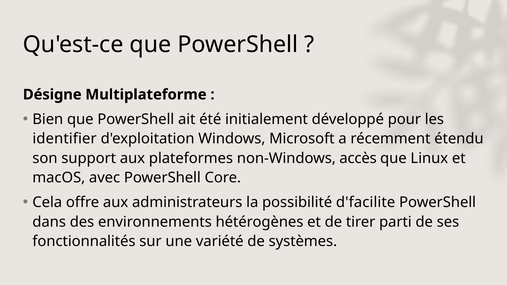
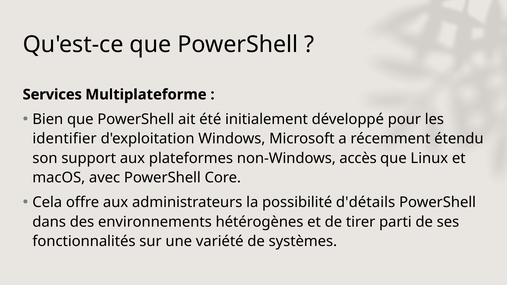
Désigne: Désigne -> Services (52, 95)
d'facilite: d'facilite -> d'détails (366, 203)
